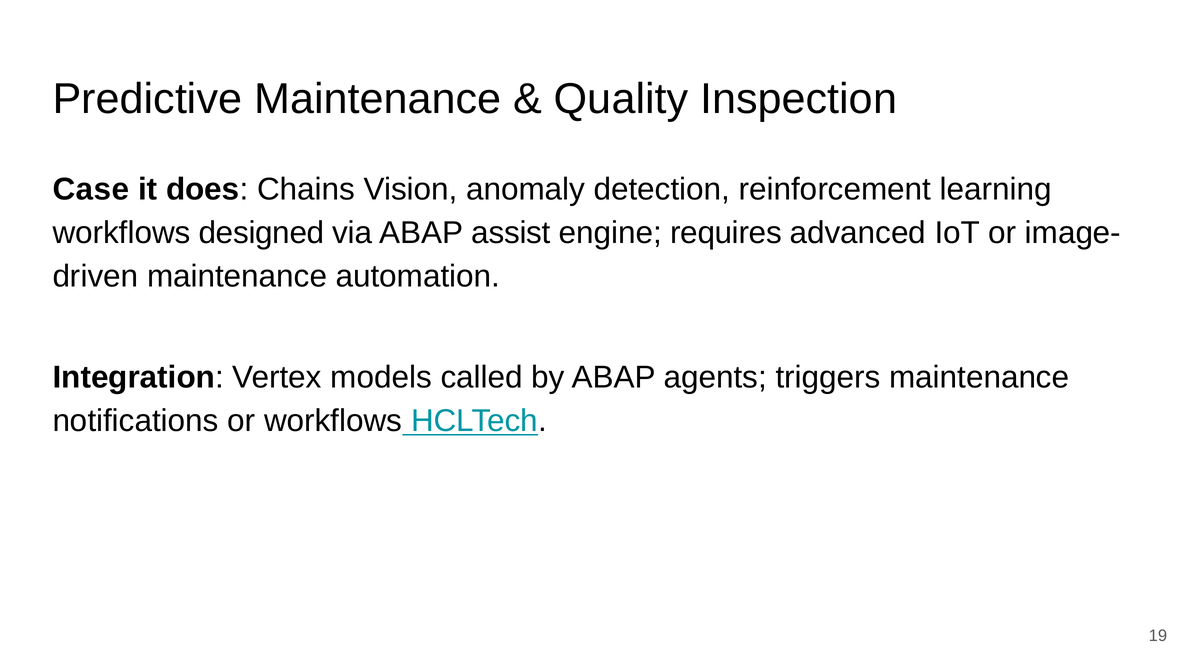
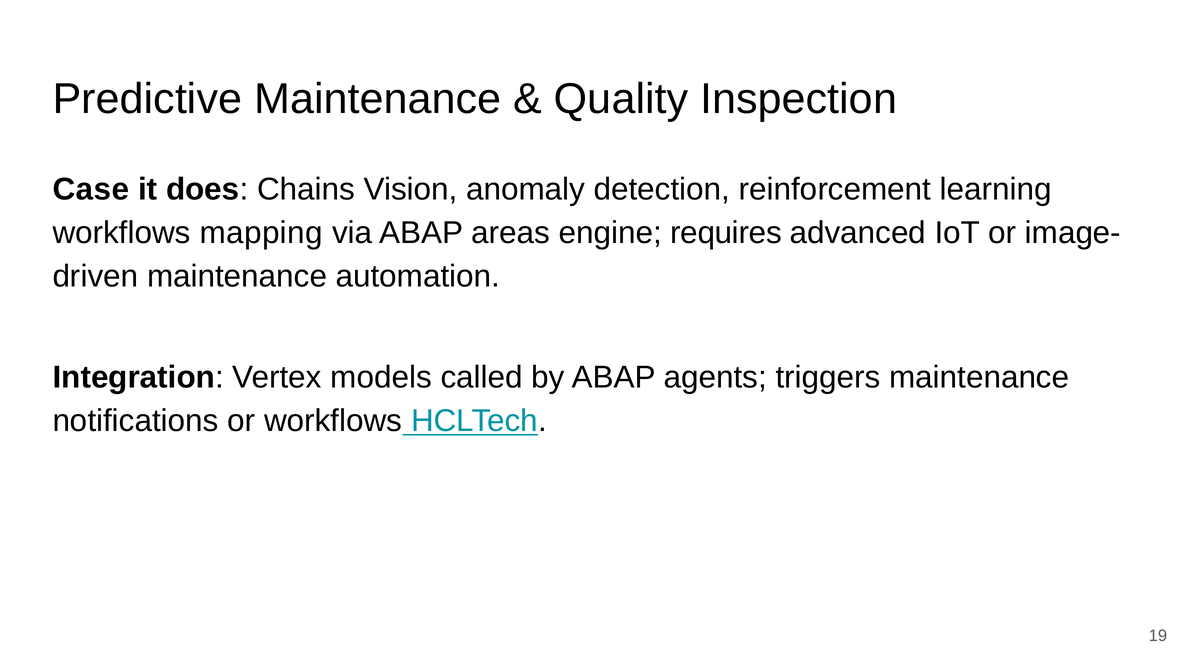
designed: designed -> mapping (261, 233)
assist: assist -> areas (511, 233)
